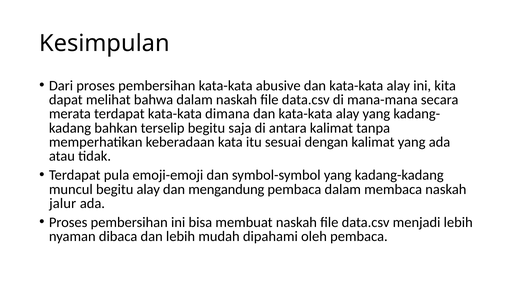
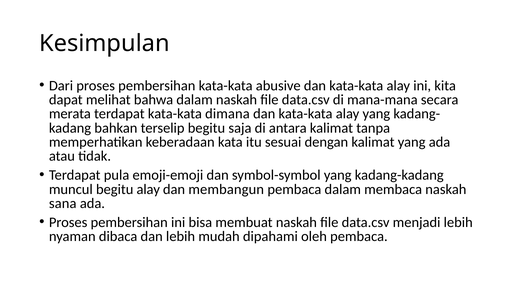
mengandung: mengandung -> membangun (226, 189)
jalur: jalur -> sana (63, 203)
